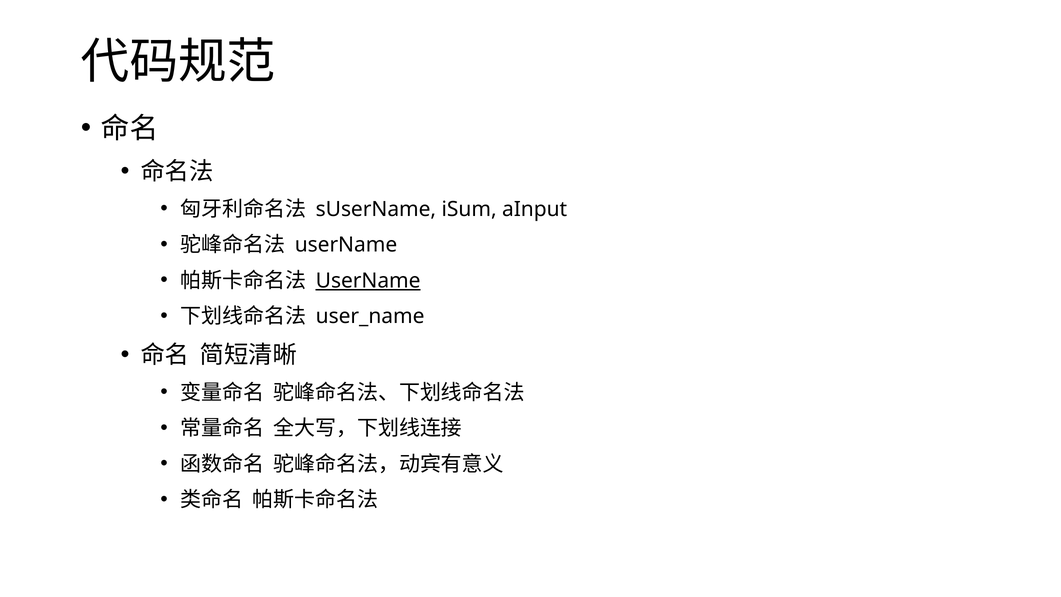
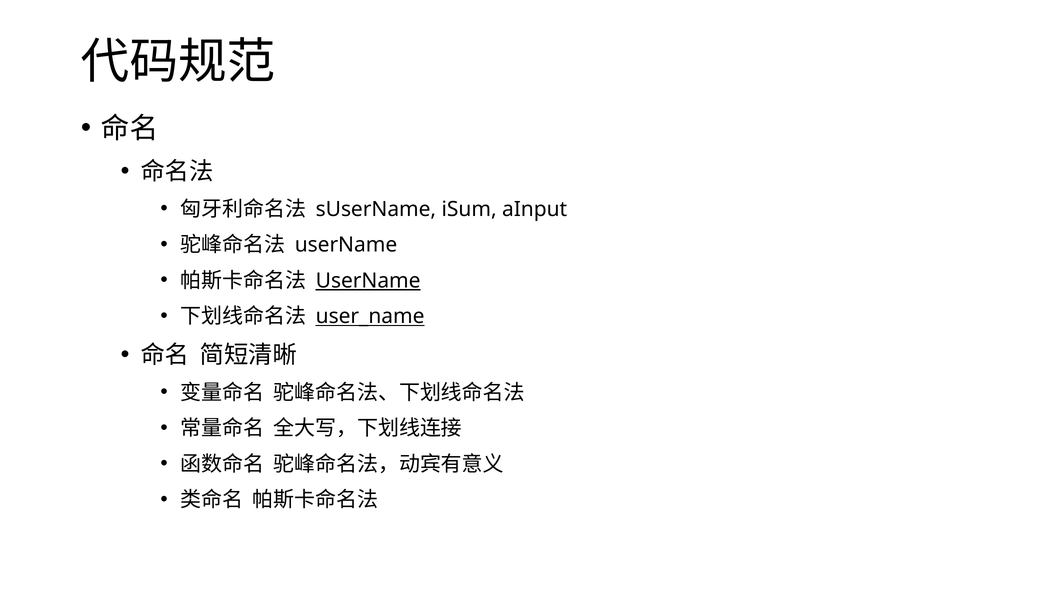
user_name underline: none -> present (370, 316)
